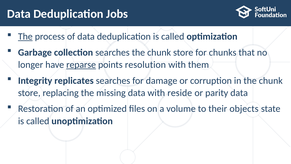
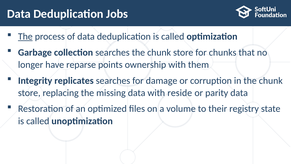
reparse underline: present -> none (81, 65)
resolution: resolution -> ownership (145, 65)
objects: objects -> registry (244, 109)
